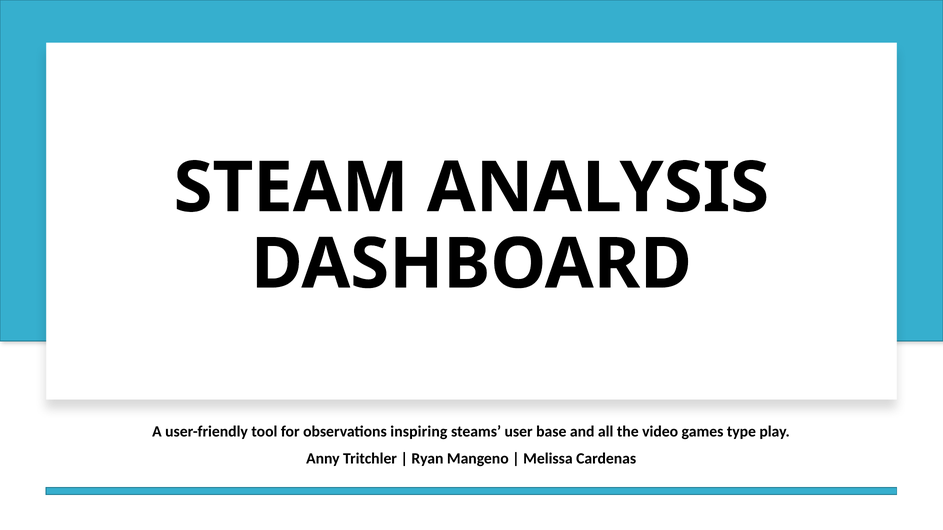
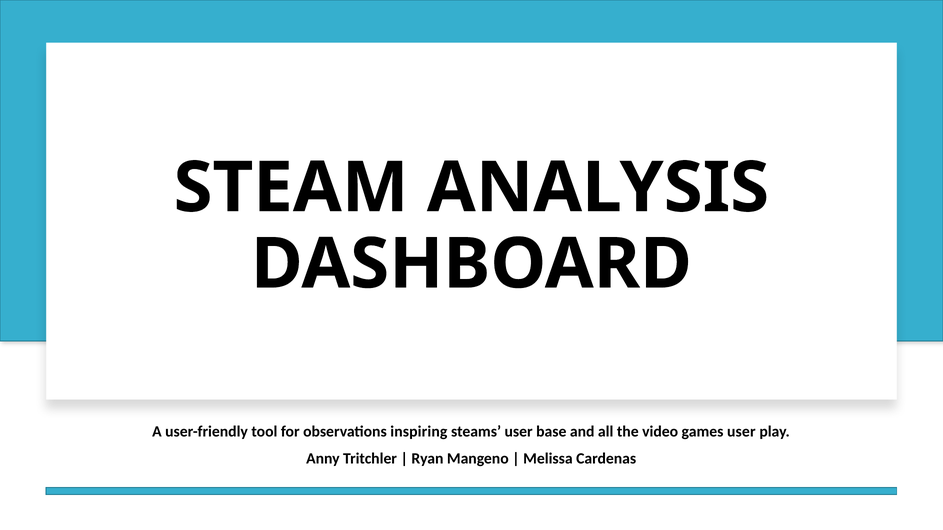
games type: type -> user (741, 432)
